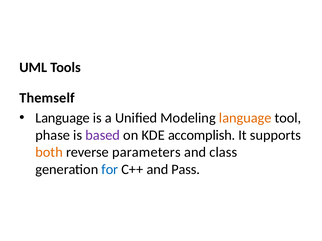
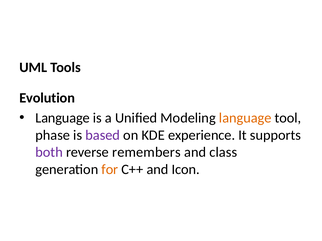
Themself: Themself -> Evolution (47, 98)
accomplish: accomplish -> experience (202, 135)
both colour: orange -> purple (49, 153)
parameters: parameters -> remembers (146, 153)
for colour: blue -> orange (110, 170)
Pass: Pass -> Icon (186, 170)
